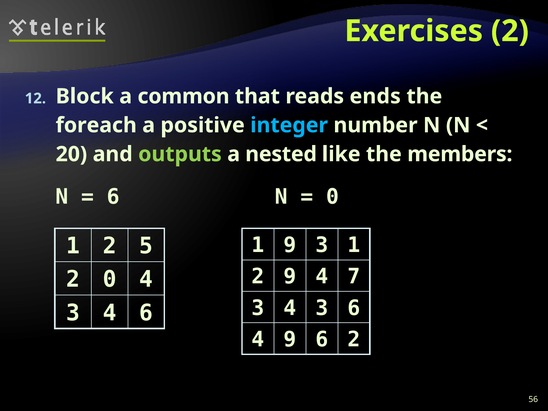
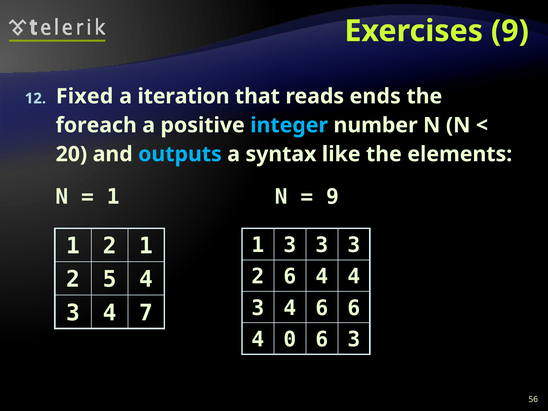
Exercises 2: 2 -> 9 (510, 31)
Block: Block -> Fixed (85, 96)
common: common -> iteration (184, 96)
outputs colour: light green -> light blue (180, 154)
nested: nested -> syntax (281, 154)
members: members -> elements (460, 154)
6: 6 -> 1 (113, 197)
0: 0 -> 9 (332, 197)
1 9: 9 -> 3 (290, 245)
1: 1 -> 3 (354, 245)
2 5: 5 -> 1 (146, 246)
2 9: 9 -> 6 (290, 277)
4 7: 7 -> 4 (354, 277)
2 0: 0 -> 5 (110, 279)
3 4 3: 3 -> 6 (322, 308)
4 6: 6 -> 7 (146, 313)
4 9: 9 -> 0 (290, 339)
6 2: 2 -> 3 (354, 339)
